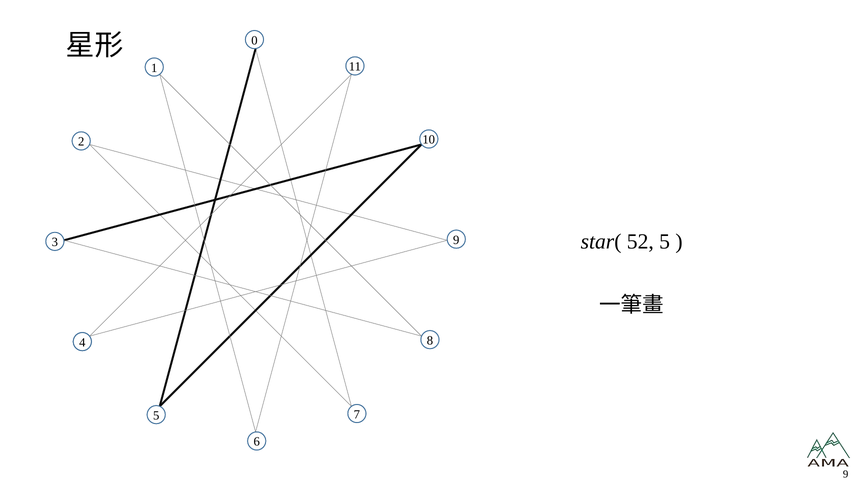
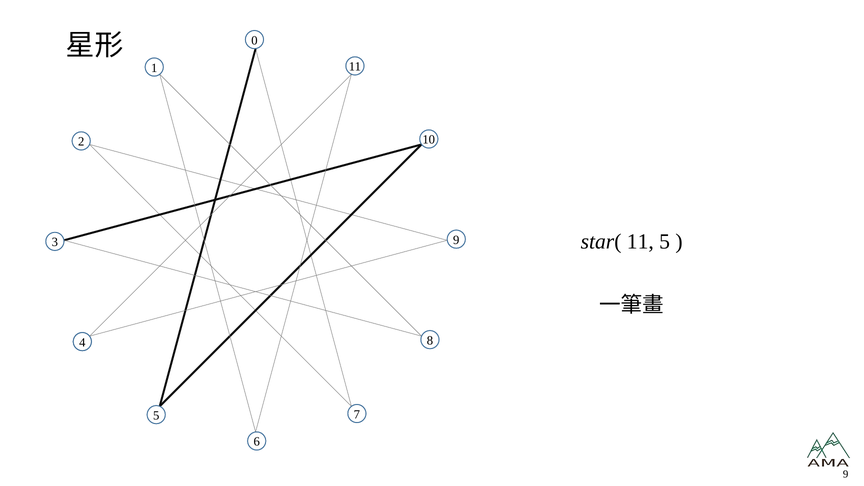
star( 52: 52 -> 11 (640, 241)
